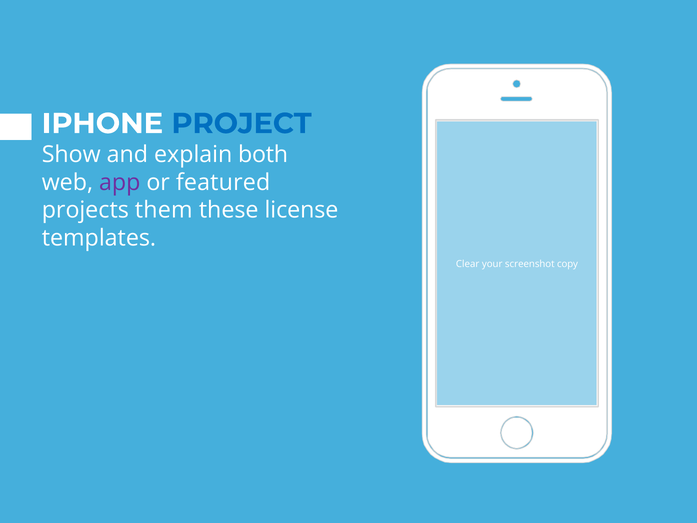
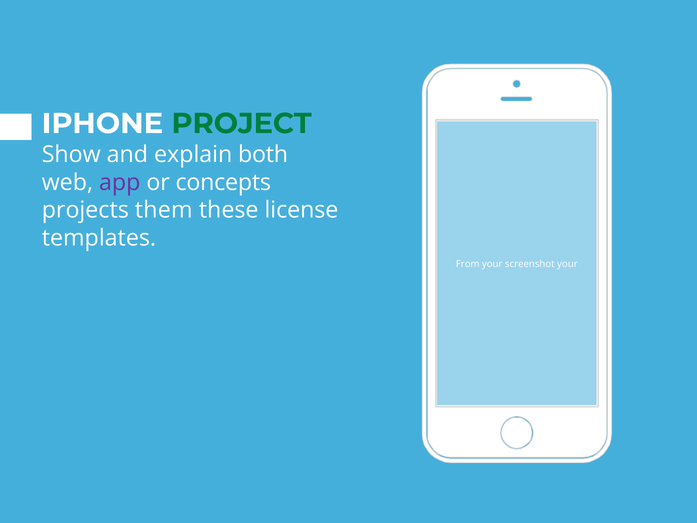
PROJECT colour: blue -> green (241, 123)
featured: featured -> concepts (223, 182)
Clear: Clear -> From (468, 264)
screenshot copy: copy -> your (567, 264)
